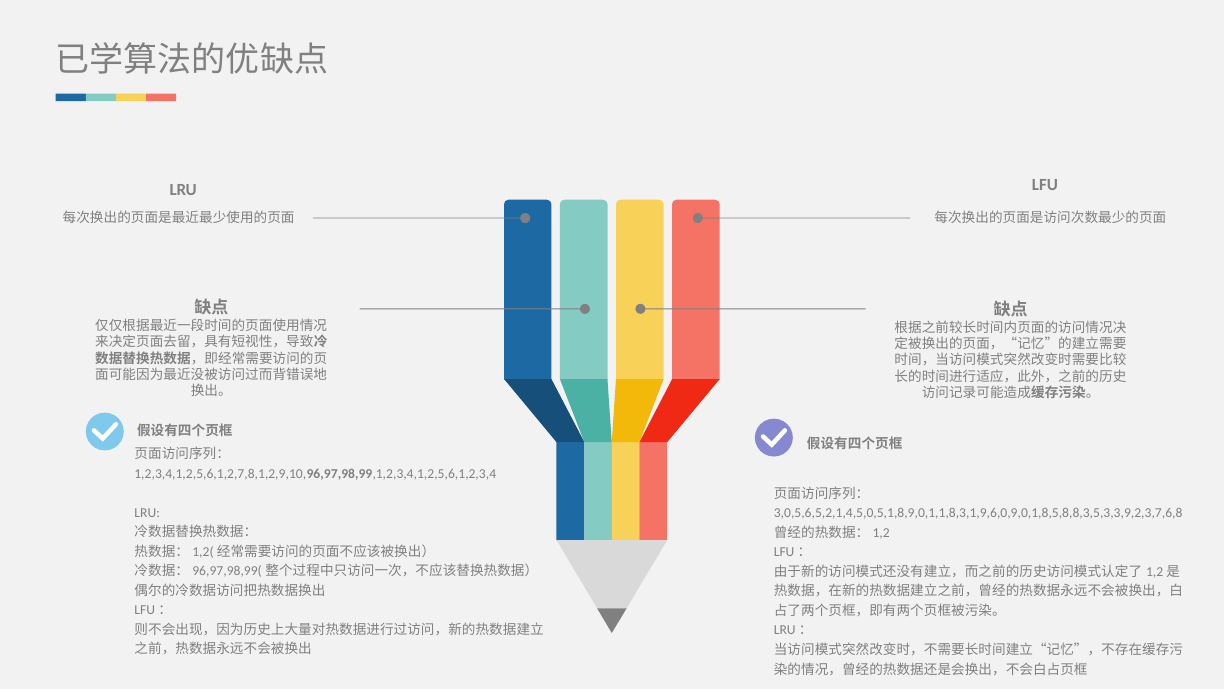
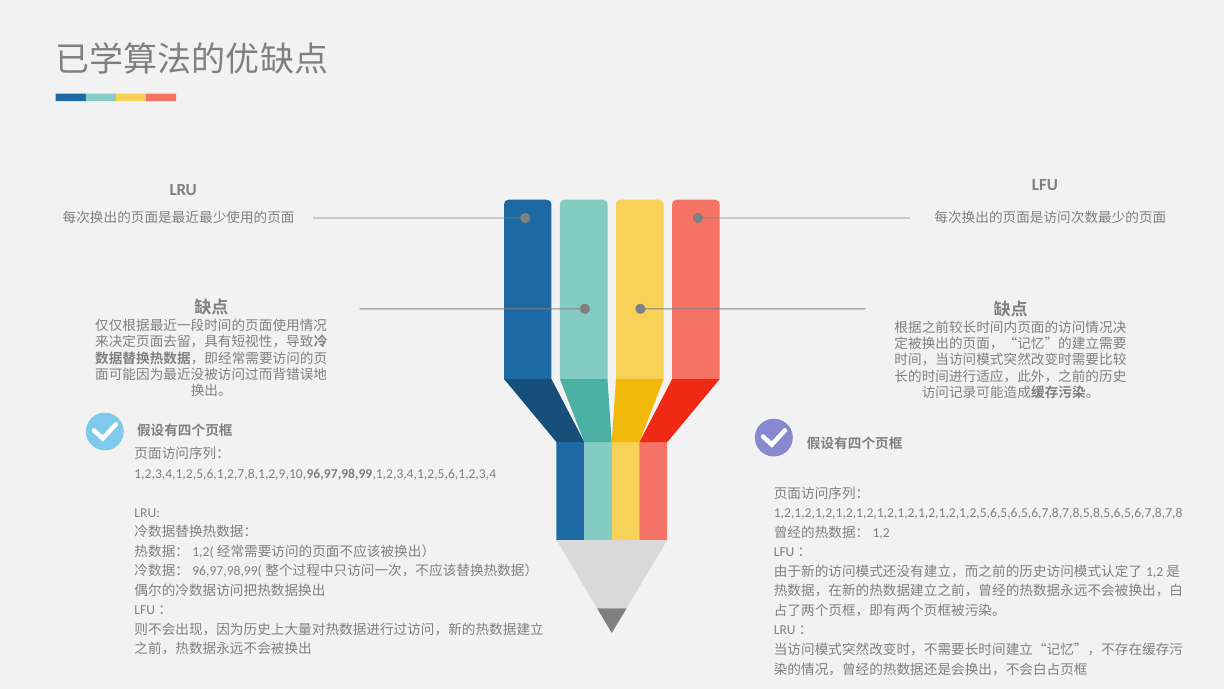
3,0,5,6,5,2,1,4,5,0,5,1,8,9,0,1,1,8,3,1,9,6,0,9,0,1,8,5,8,8,3,5,3,3,9,2,3,7,6,8: 3,0,5,6,5,2,1,4,5,0,5,1,8,9,0,1,1,8,3,1,9,6,0,9,0,1,8,5,8,8,3,5,3,3,9,2,3,7,6,8 -> 1,2,1,2,1,2,1,2,1,2,1,2,1,2,1,2,1,2,1,2,5,6,5,6,5,6,7,8,7,8,5,8,5,6,5,6,7,8,7,8 (978, 513)
